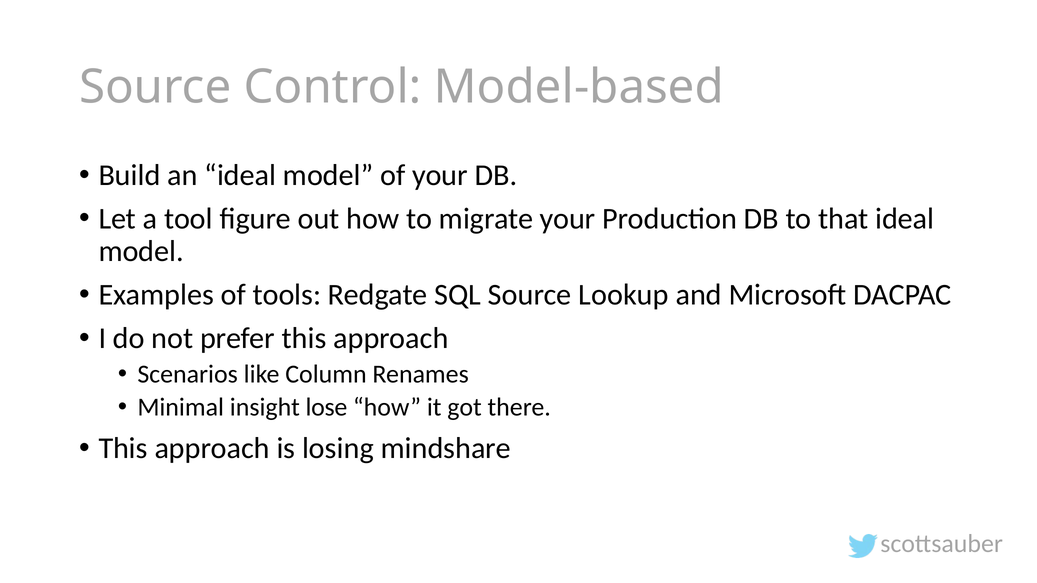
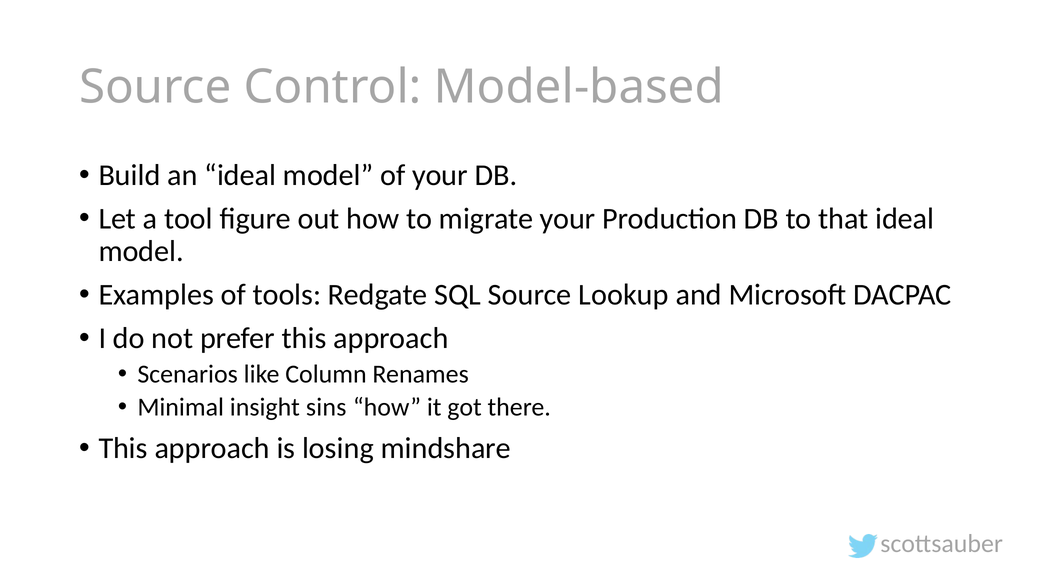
lose: lose -> sins (326, 408)
